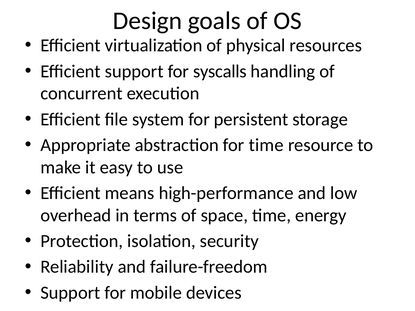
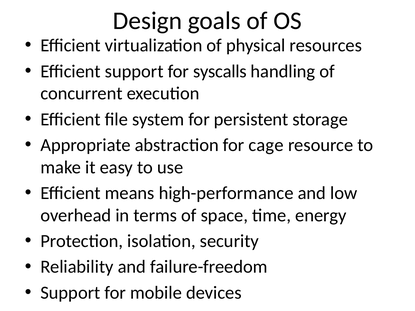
for time: time -> cage (266, 145)
